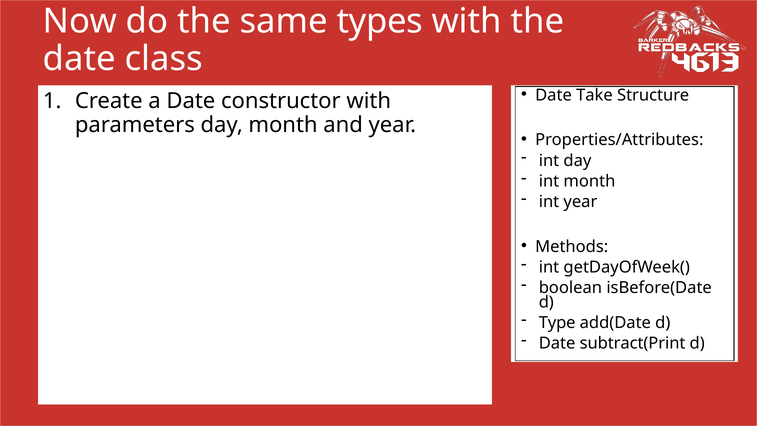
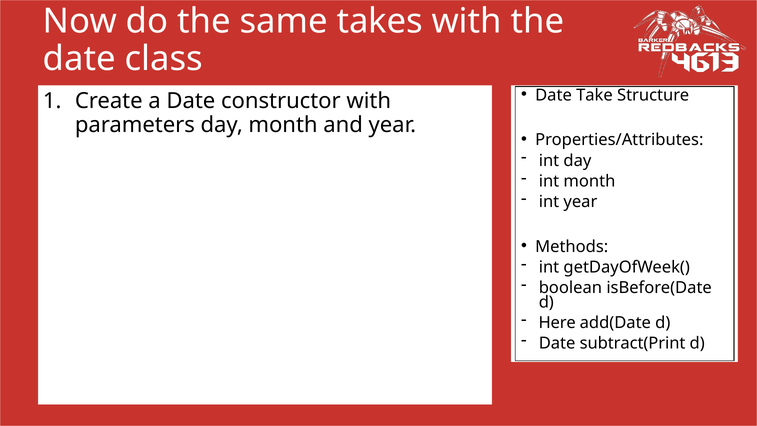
types: types -> takes (380, 21)
Type: Type -> Here (557, 323)
